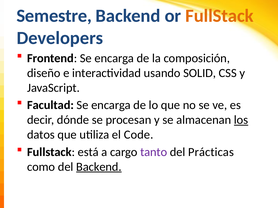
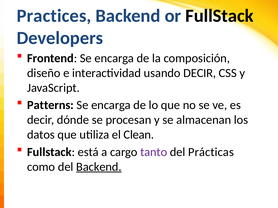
Semestre: Semestre -> Practices (54, 16)
FullStack colour: orange -> black (219, 16)
usando SOLID: SOLID -> DECIR (200, 73)
Facultad: Facultad -> Patterns (50, 105)
los underline: present -> none (241, 120)
Code: Code -> Clean (139, 135)
